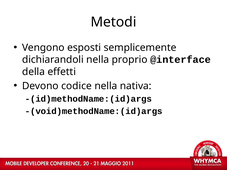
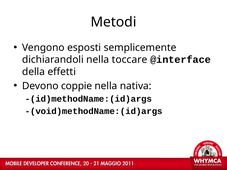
proprio: proprio -> toccare (130, 60)
codice: codice -> coppie (77, 86)
